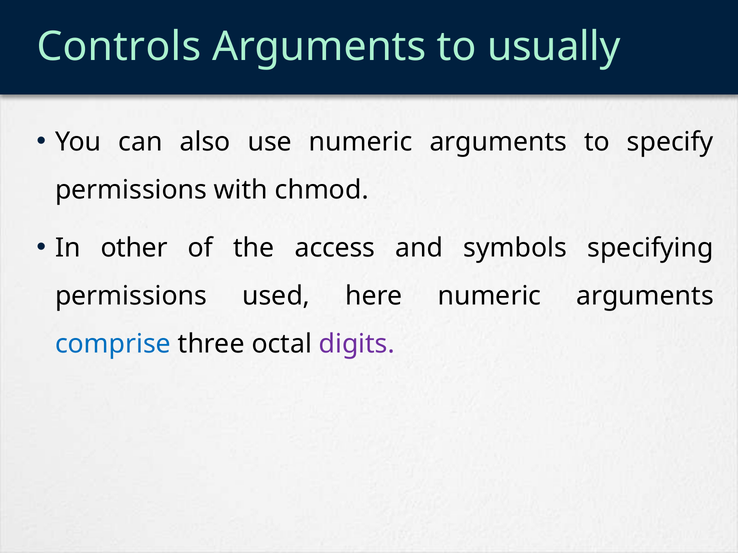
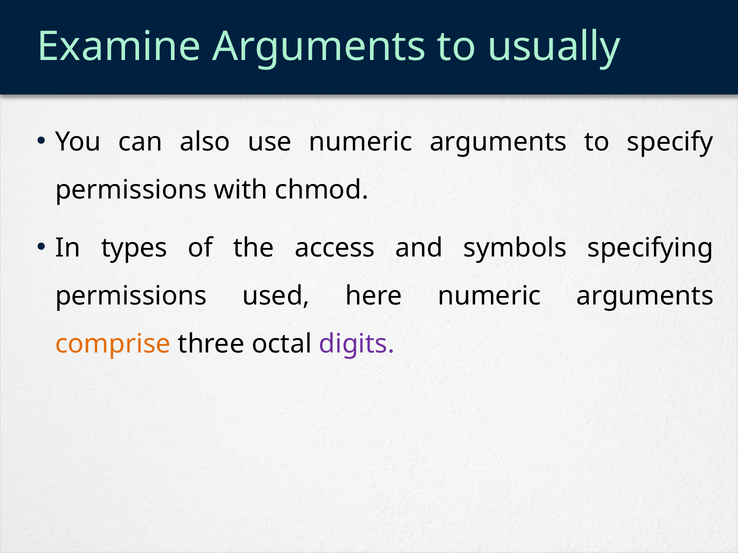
Controls: Controls -> Examine (119, 47)
other: other -> types (134, 248)
comprise colour: blue -> orange (113, 344)
